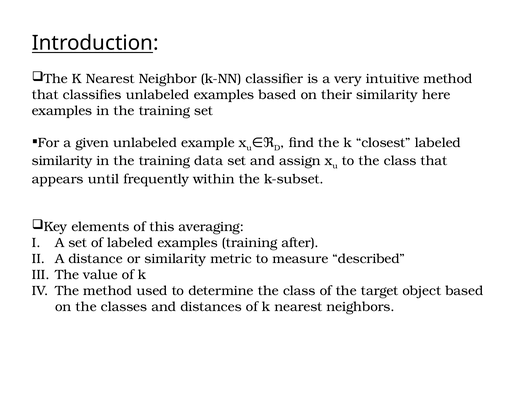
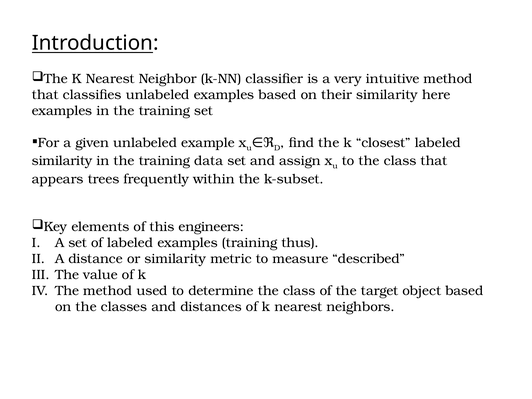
until: until -> trees (104, 179)
averaging: averaging -> engineers (211, 227)
after: after -> thus (300, 243)
